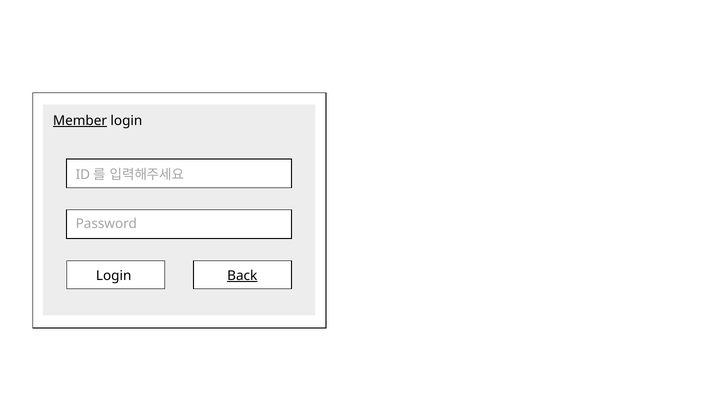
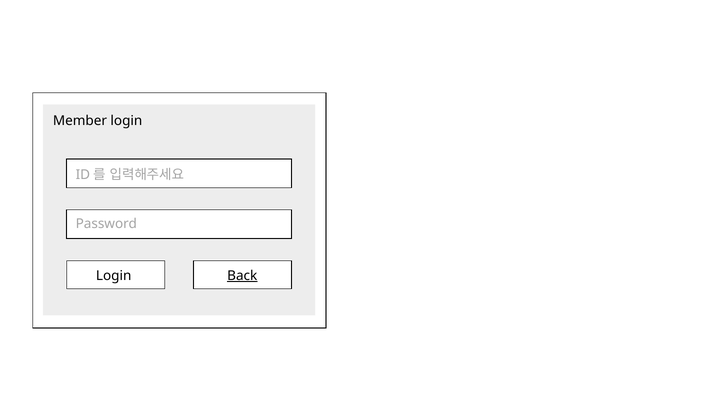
Member underline: present -> none (80, 121)
